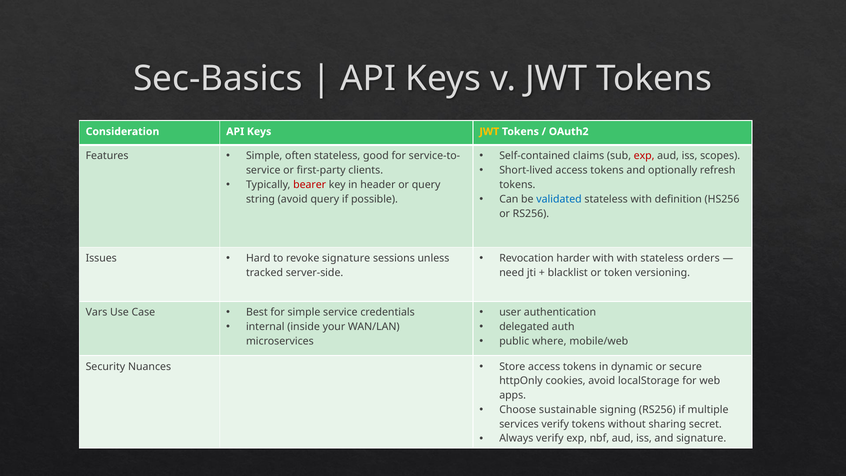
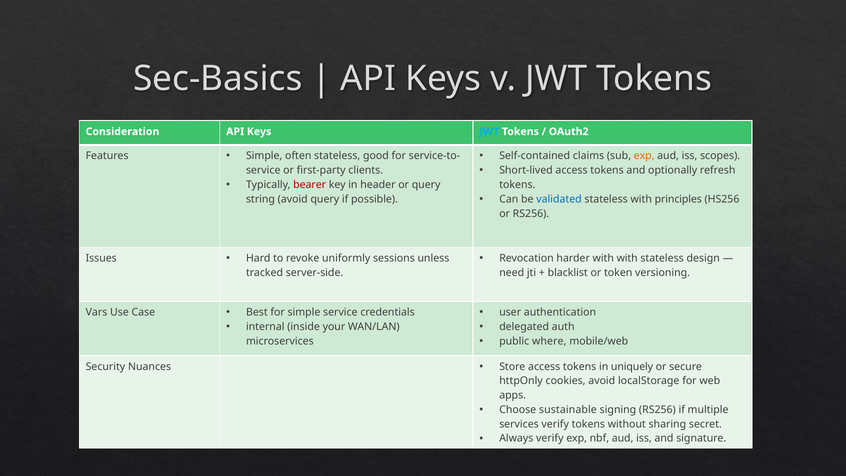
JWT colour: yellow -> light blue (489, 132)
exp colour: red -> orange (644, 156)
definition: definition -> principles (678, 199)
orders: orders -> design (703, 258)
revoke signature: signature -> uniformly (346, 258)
dynamic: dynamic -> uniquely (632, 366)
